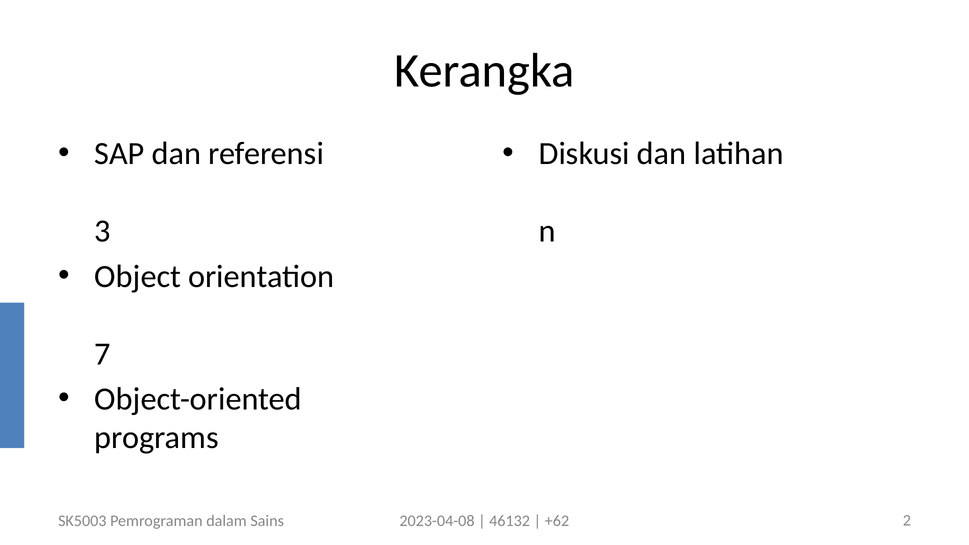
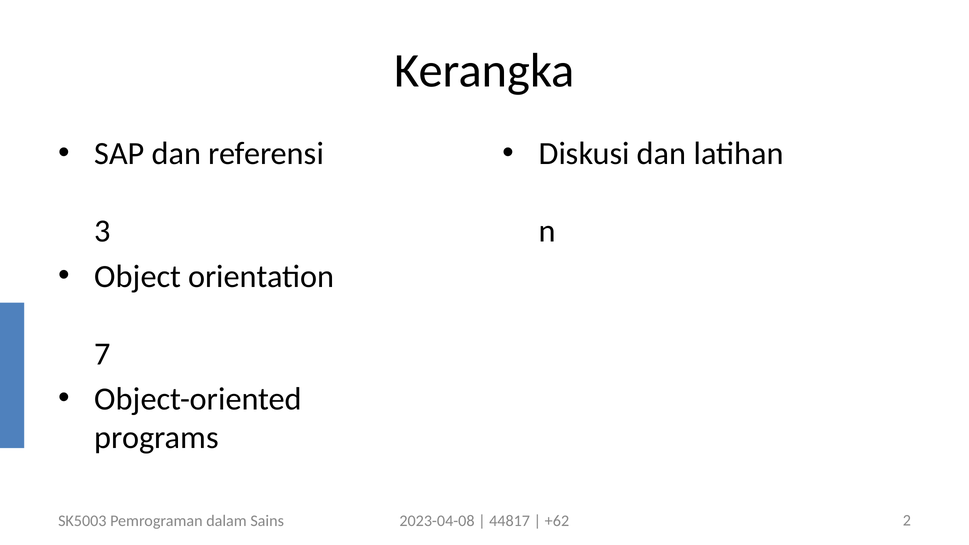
46132: 46132 -> 44817 (510, 521)
